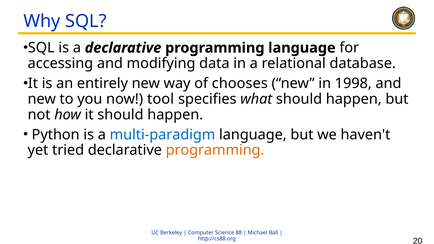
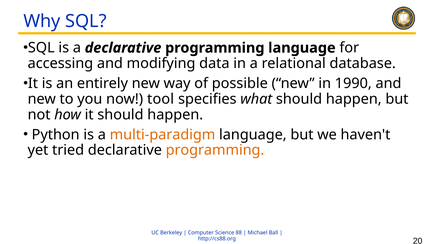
chooses: chooses -> possible (240, 83)
1998: 1998 -> 1990 (353, 83)
multi-paradigm colour: blue -> orange (163, 135)
